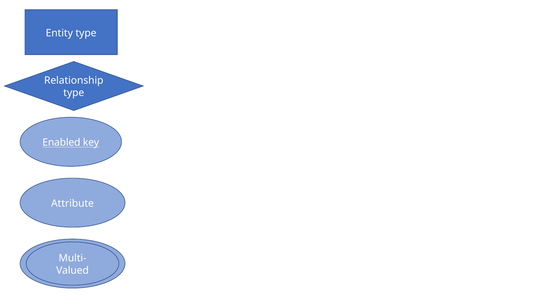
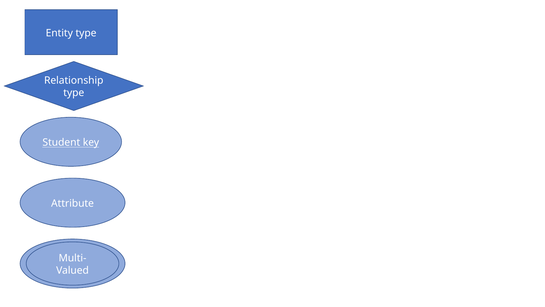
Enabled: Enabled -> Student (61, 142)
